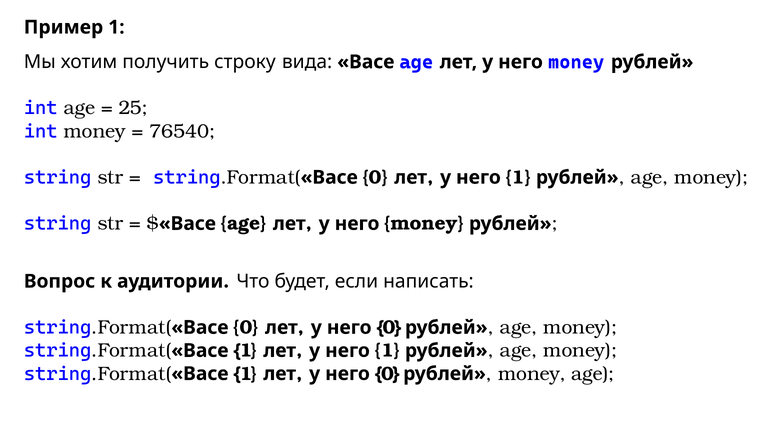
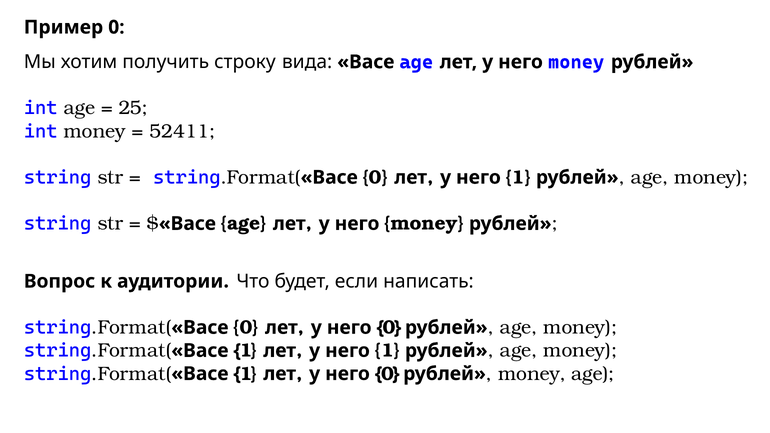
Пример 1: 1 -> 0 (116, 27)
76540: 76540 -> 52411 (182, 131)
